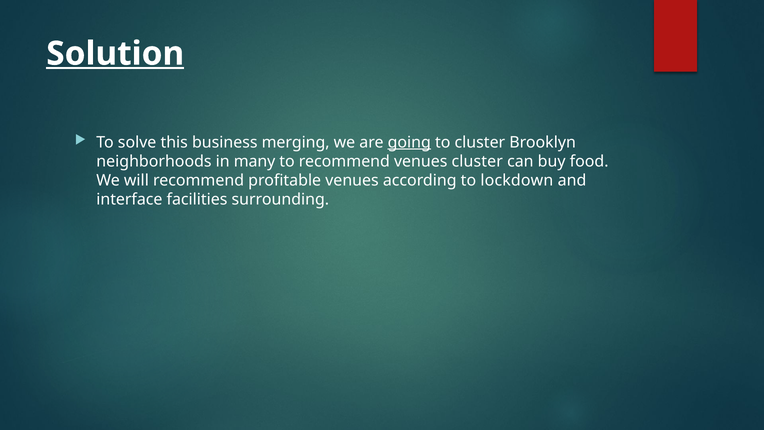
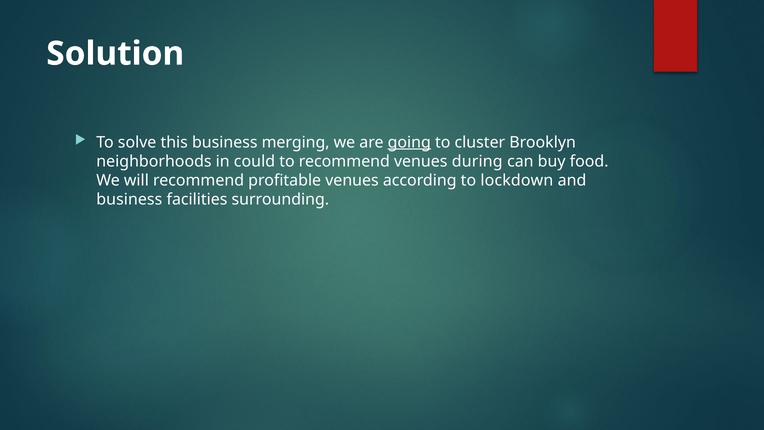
Solution underline: present -> none (115, 54)
many: many -> could (254, 161)
venues cluster: cluster -> during (477, 161)
interface: interface -> business (129, 200)
